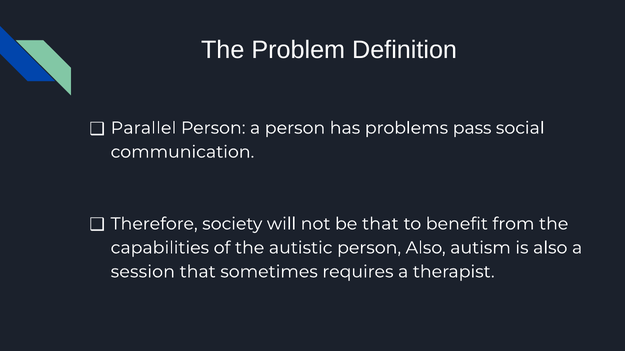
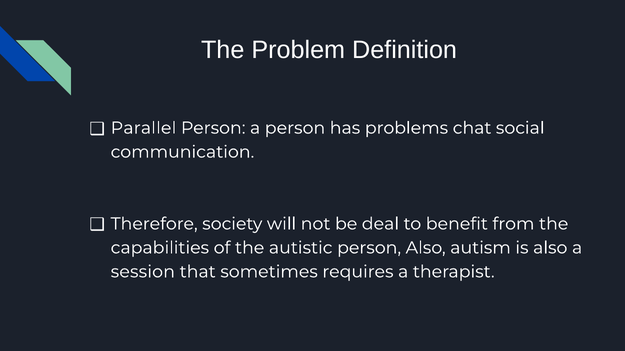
pass: pass -> chat (472, 128)
be that: that -> deal (380, 224)
